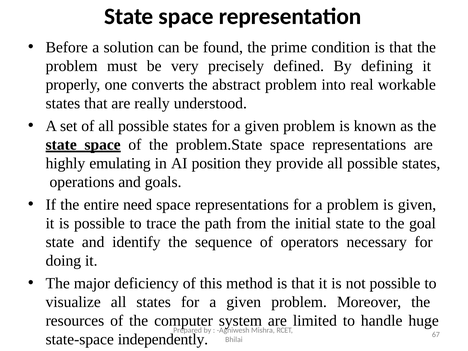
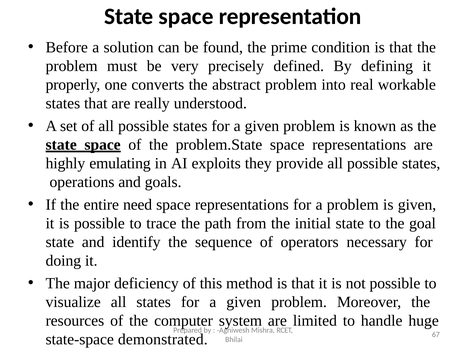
position: position -> exploits (216, 163)
independently: independently -> demonstrated (163, 339)
